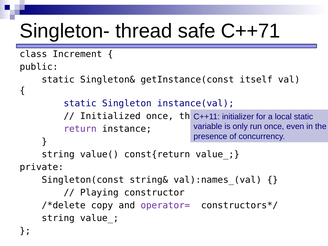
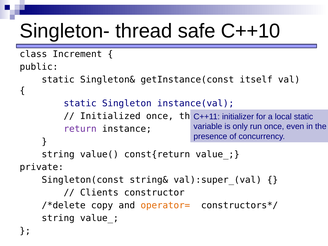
C++71: C++71 -> C++10 (251, 31)
val):names_(val: val):names_(val -> val):super_(val (218, 180)
Playing: Playing -> Clients (99, 193)
operator= colour: purple -> orange (165, 205)
